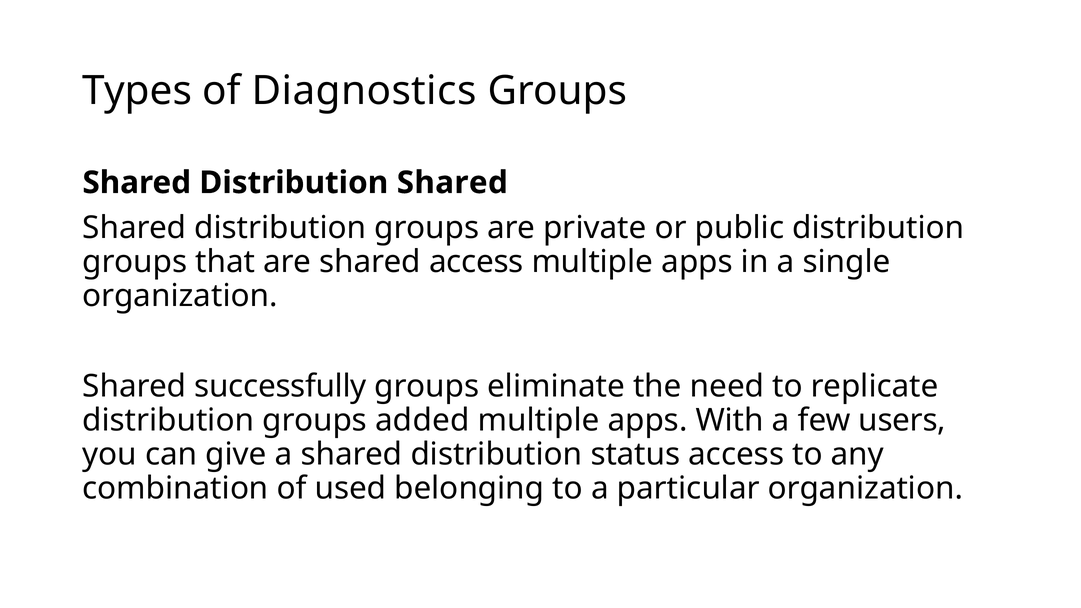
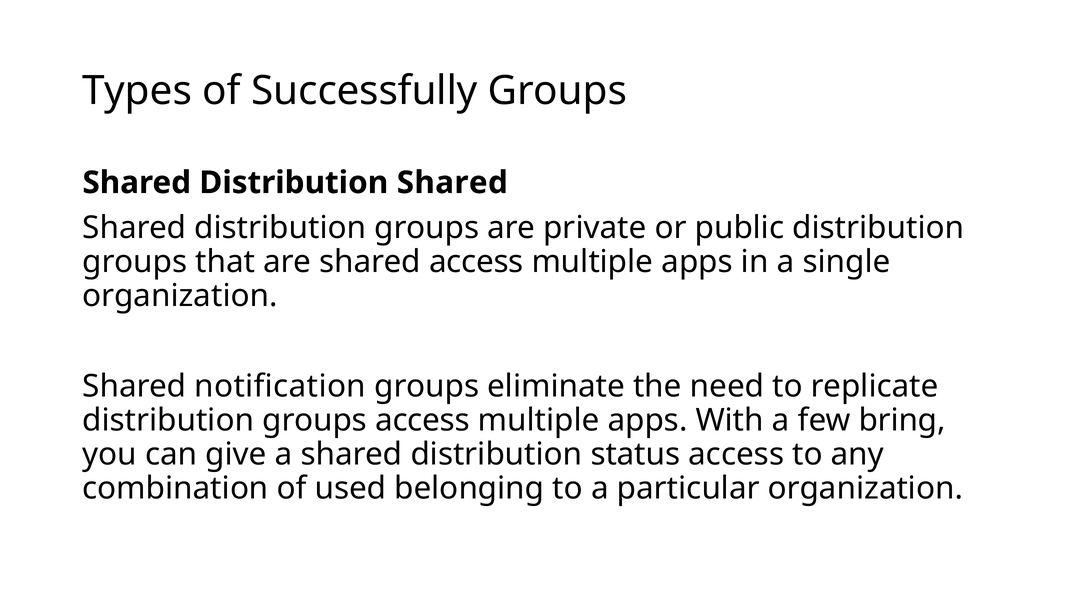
Diagnostics: Diagnostics -> Successfully (364, 91)
successfully: successfully -> notification (280, 386)
groups added: added -> access (422, 420)
users: users -> bring (902, 420)
